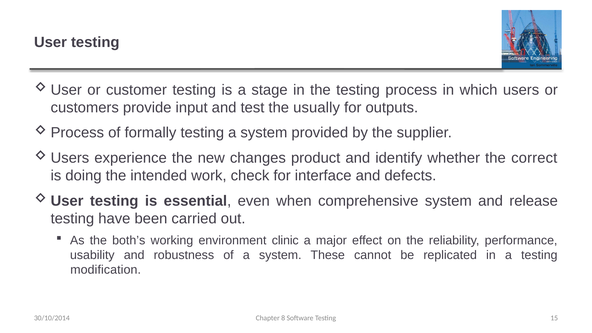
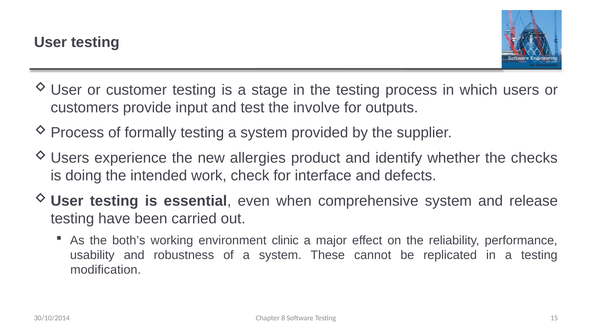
usually: usually -> involve (317, 108)
changes: changes -> allergies (258, 158)
correct: correct -> checks (534, 158)
